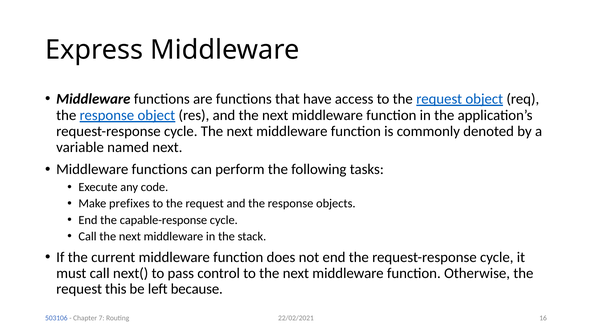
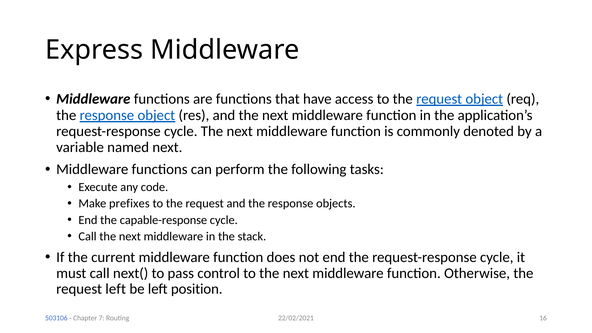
request this: this -> left (116, 289)
because: because -> position (197, 289)
